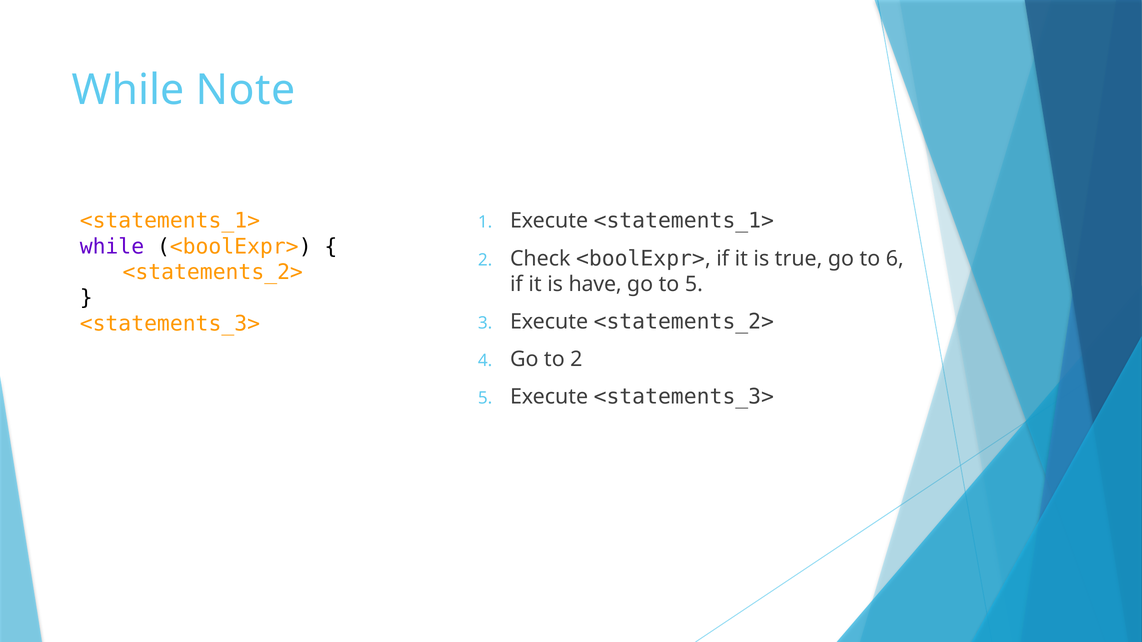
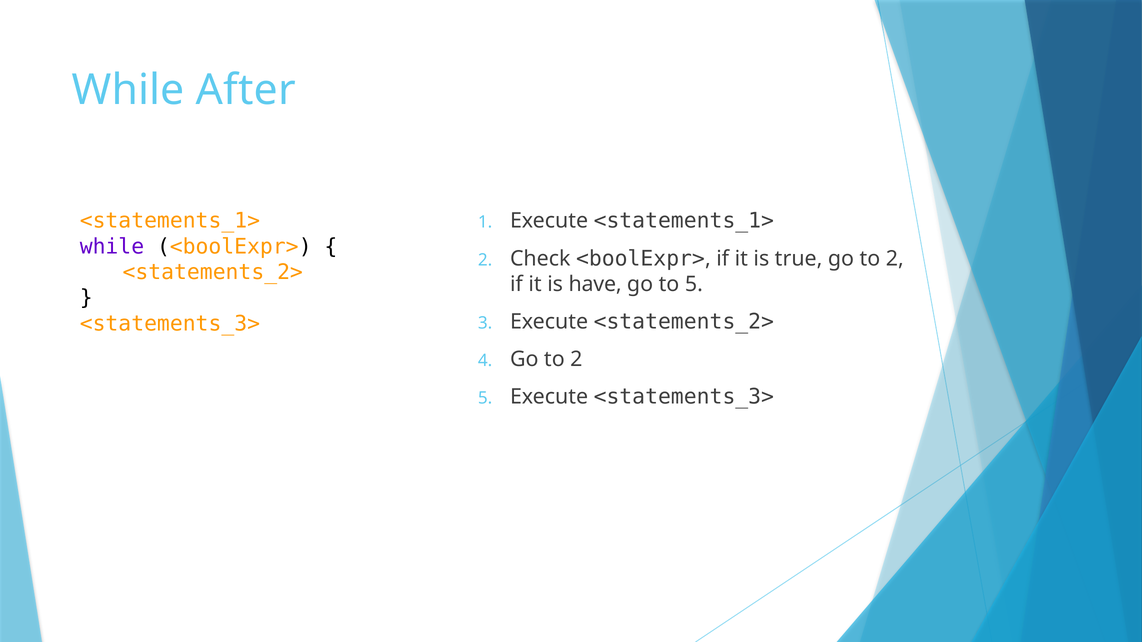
Note: Note -> After (246, 90)
true go to 6: 6 -> 2 (895, 259)
